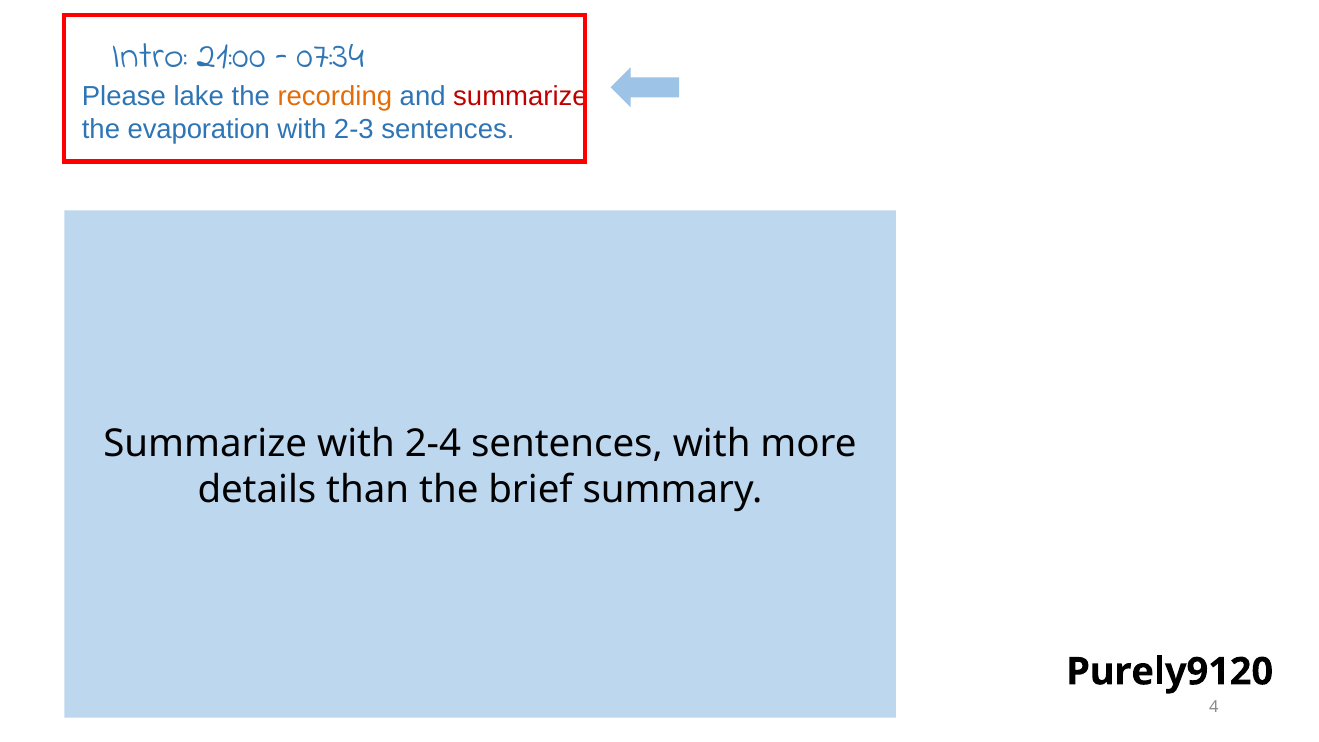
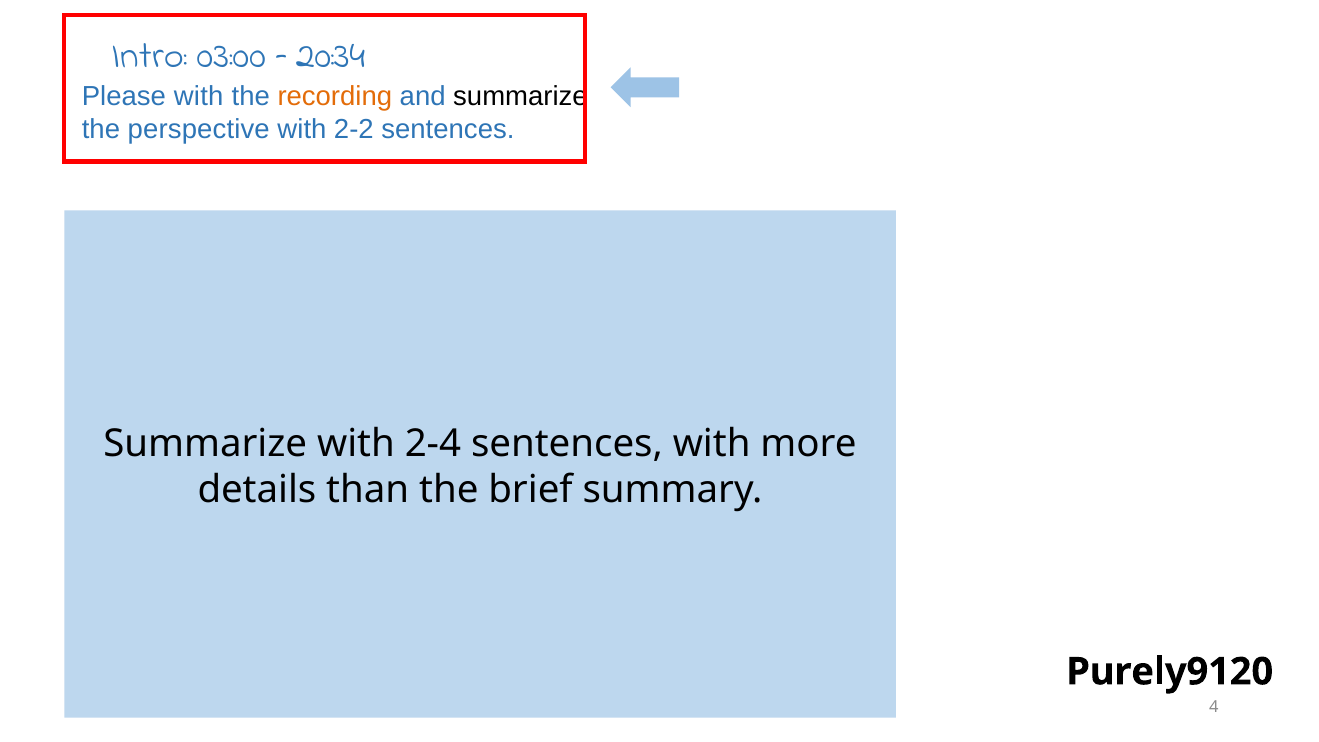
21:00: 21:00 -> 03:00 (231, 55)
07:34: 07:34 -> 20:34 (331, 55)
Please lake: lake -> with (199, 96)
summarize colour: red -> black (520, 96)
evaporation: evaporation -> perspective (199, 129)
2-3: 2-3 -> 2-2 (354, 129)
